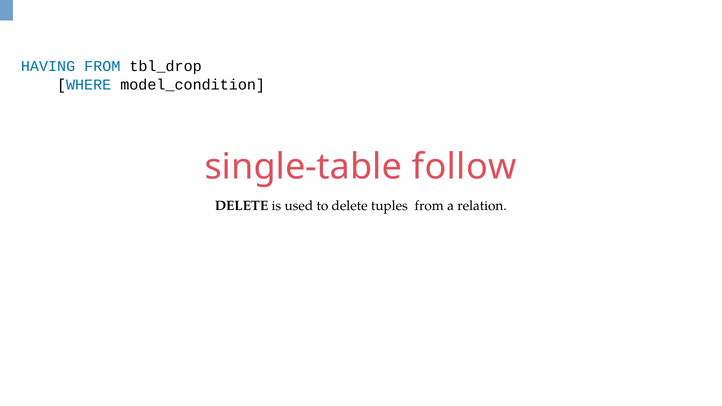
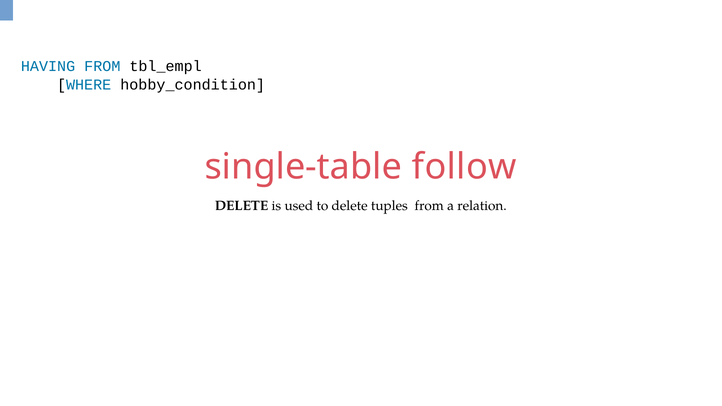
tbl_drop: tbl_drop -> tbl_empl (166, 67)
model_condition: model_condition -> hobby_condition (193, 85)
